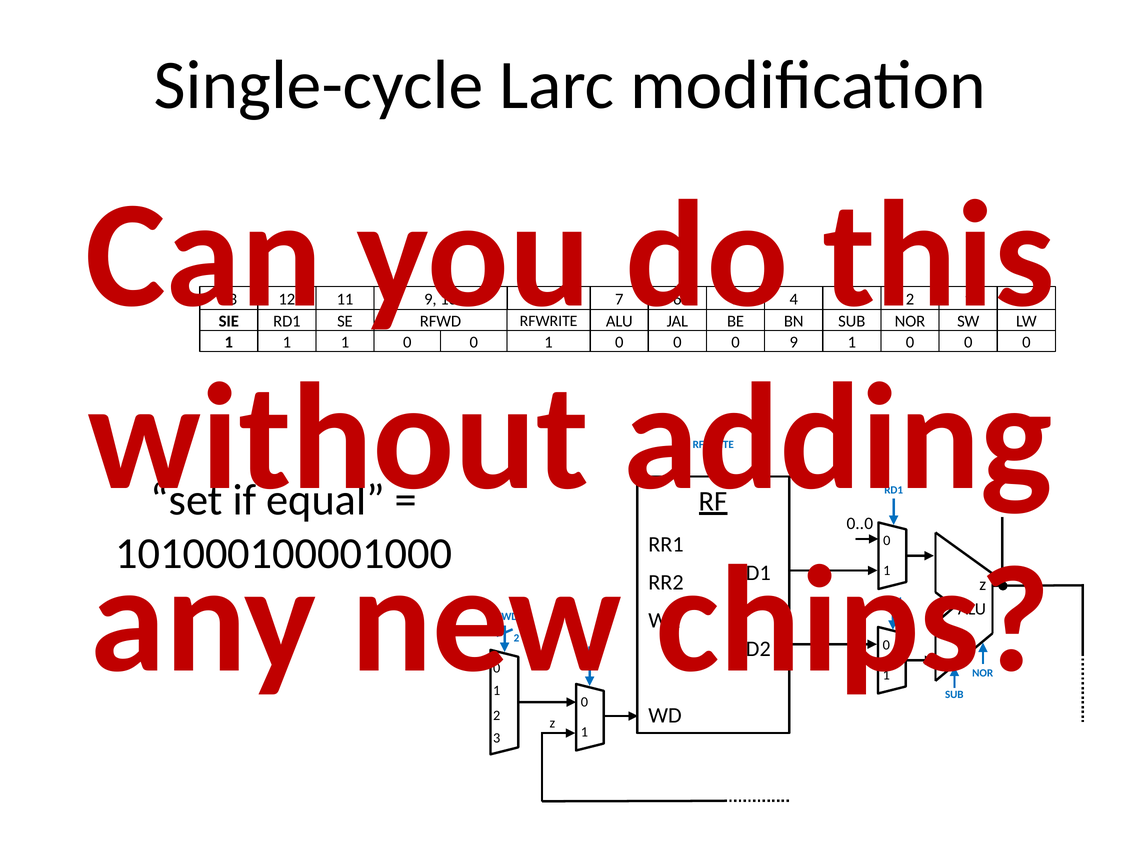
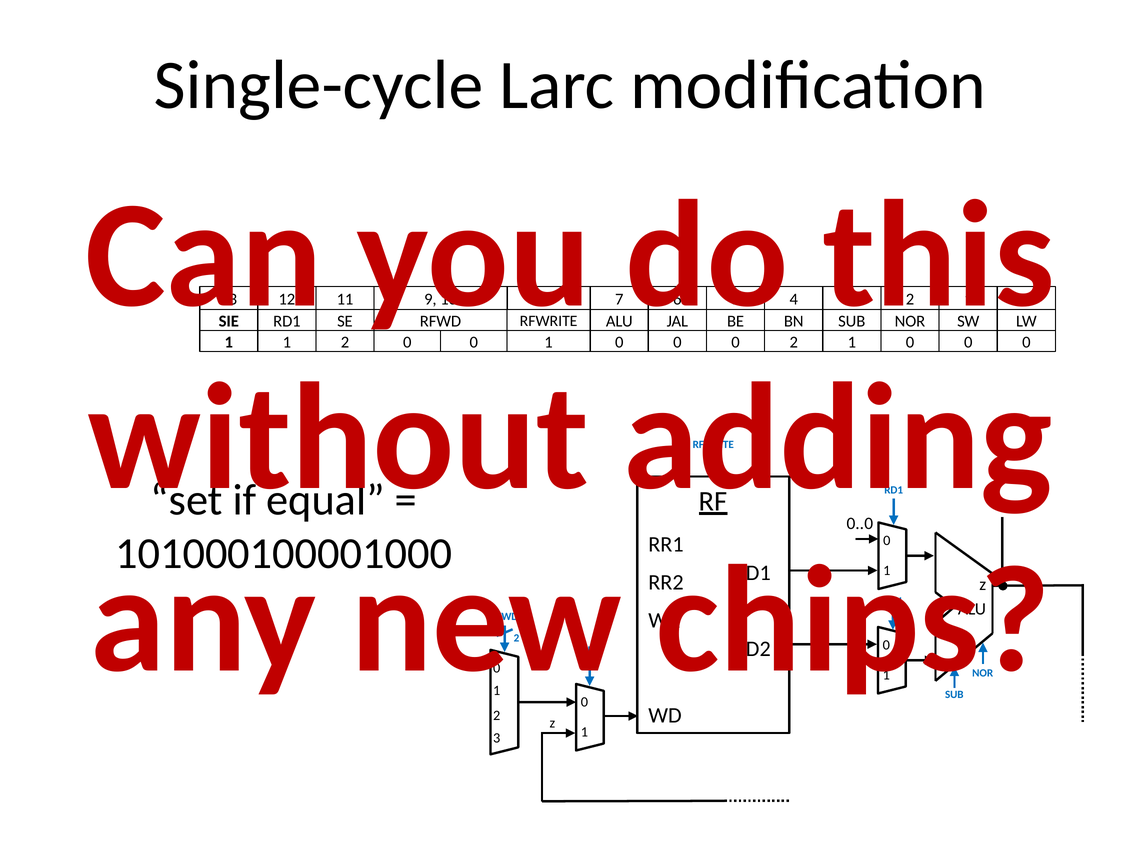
1: 1 -> 2 (345, 342)
9: 9 -> 2 (794, 342)
